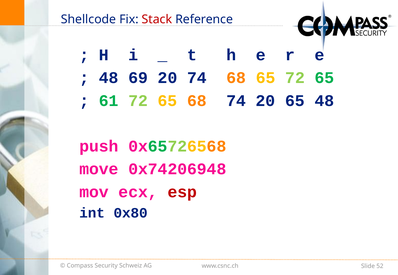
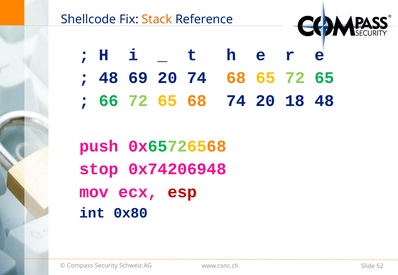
Stack colour: red -> orange (157, 19)
61: 61 -> 66 (109, 101)
20 65: 65 -> 18 (295, 101)
move: move -> stop (99, 169)
